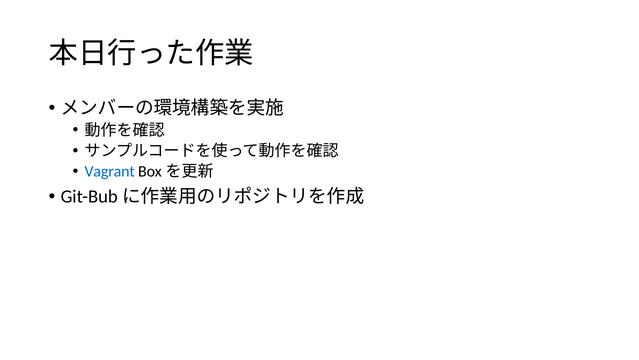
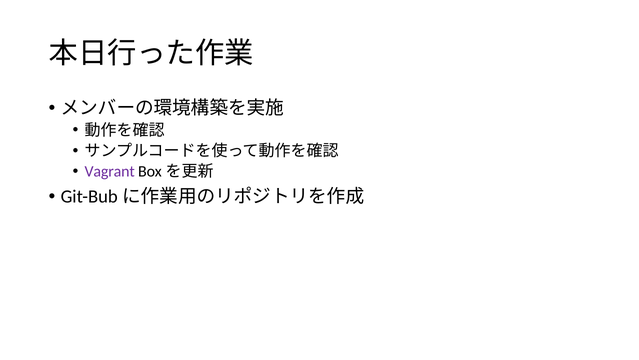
Vagrant colour: blue -> purple (110, 171)
